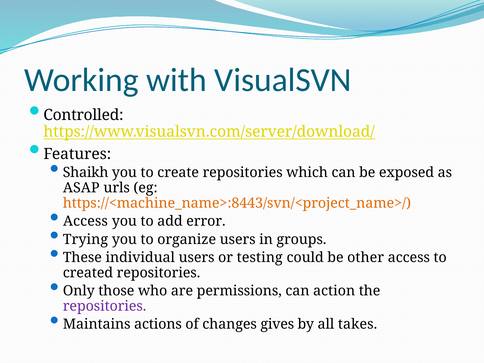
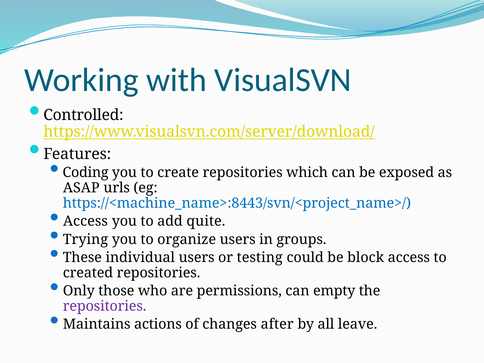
Shaikh: Shaikh -> Coding (86, 173)
https://<machine_name>:8443/svn/<project_name>/ colour: orange -> blue (237, 203)
error: error -> quite (206, 221)
other: other -> block (366, 258)
action: action -> empty (334, 291)
gives: gives -> after (277, 324)
takes: takes -> leave (358, 324)
